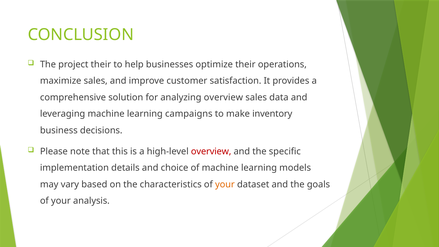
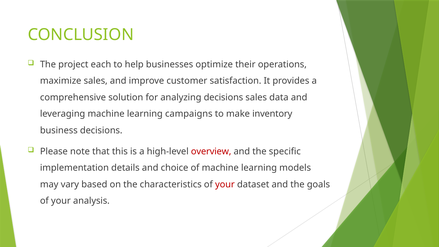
project their: their -> each (101, 64)
analyzing overview: overview -> decisions (223, 97)
your colour: orange -> red (225, 184)
